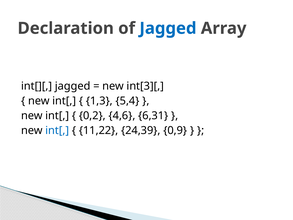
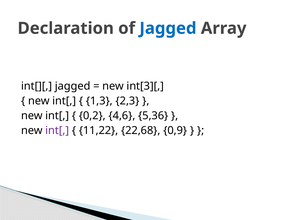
5,4: 5,4 -> 2,3 (128, 101)
6,31: 6,31 -> 5,36 (153, 116)
int[ colour: blue -> purple (57, 130)
24,39: 24,39 -> 22,68 (141, 130)
